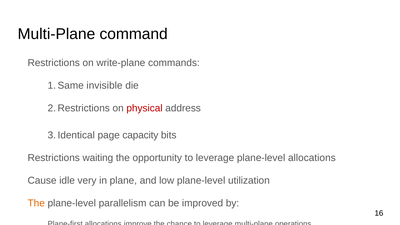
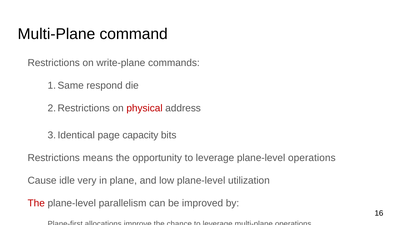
invisible: invisible -> respond (105, 86)
waiting: waiting -> means (98, 158)
plane-level allocations: allocations -> operations (312, 158)
The colour: orange -> red (36, 203)
